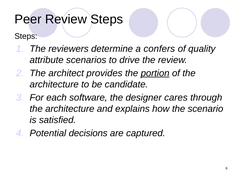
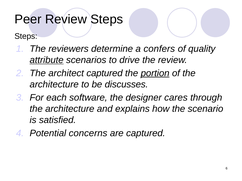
attribute underline: none -> present (47, 60)
architect provides: provides -> captured (105, 73)
candidate: candidate -> discusses (126, 85)
decisions: decisions -> concerns (88, 134)
